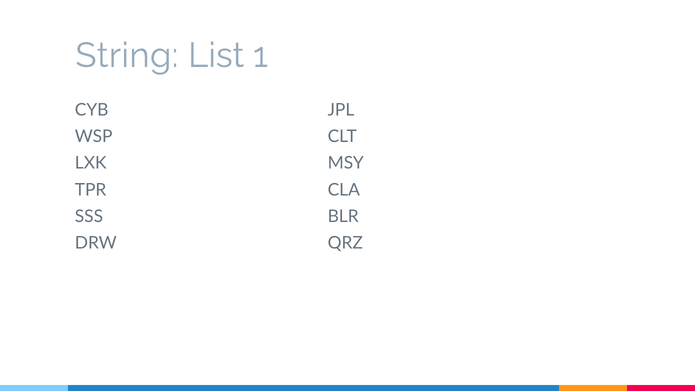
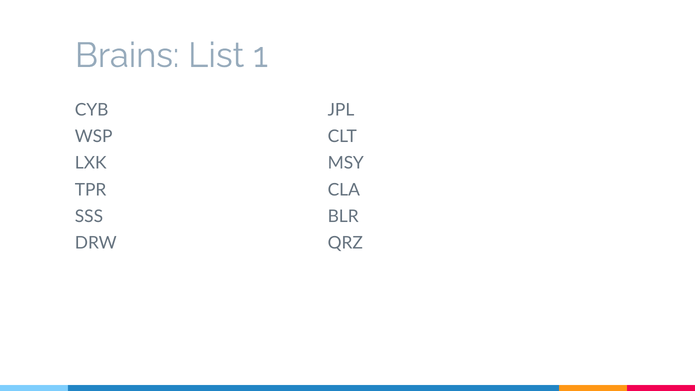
String: String -> Brains (127, 55)
